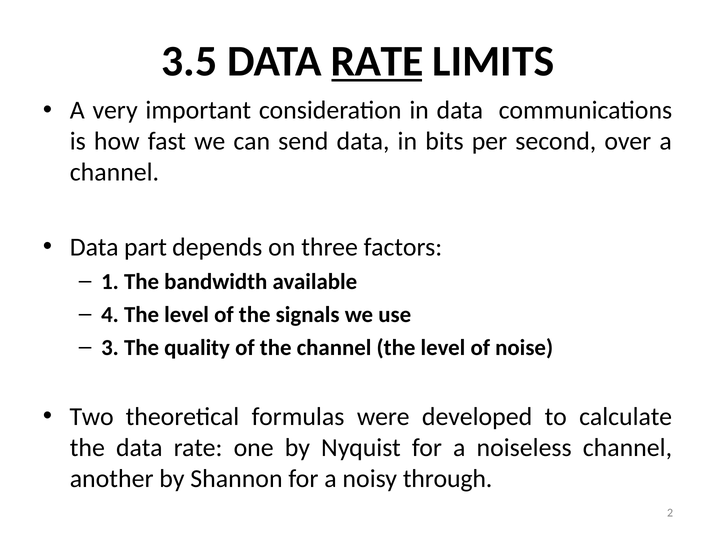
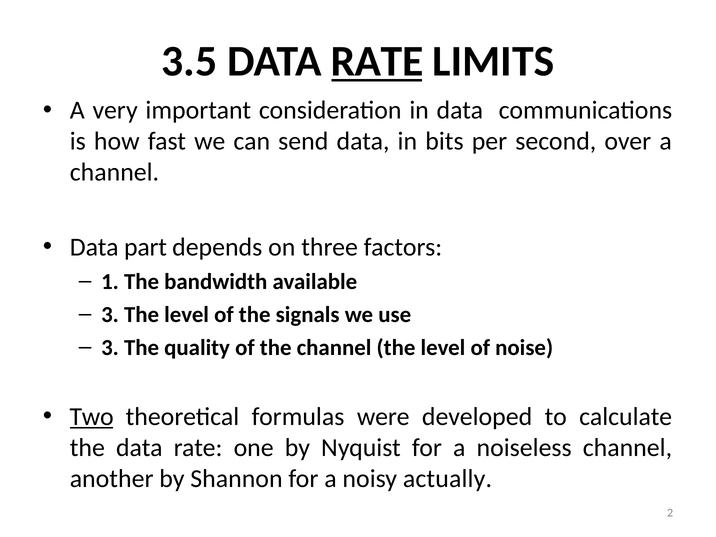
4: 4 -> 3 (110, 315)
Two underline: none -> present (92, 417)
through: through -> actually (447, 479)
